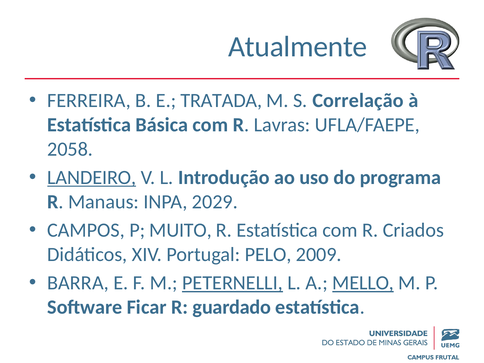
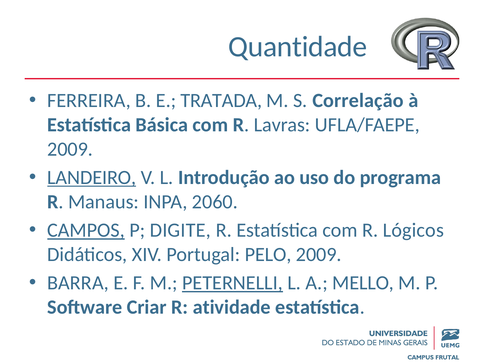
Atualmente: Atualmente -> Quantidade (298, 47)
2058: 2058 -> 2009 (70, 149)
2029: 2029 -> 2060 (215, 202)
CAMPOS underline: none -> present (86, 230)
MUITO: MUITO -> DIGITE (180, 230)
Criados: Criados -> Lógicos (413, 230)
MELLO underline: present -> none (363, 283)
Ficar: Ficar -> Criar (147, 307)
guardado: guardado -> atividade (232, 307)
